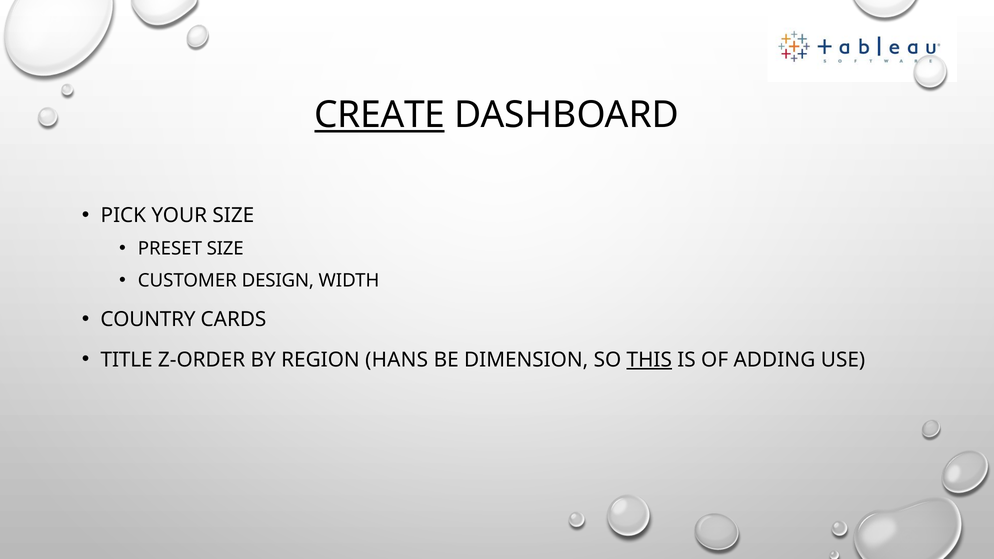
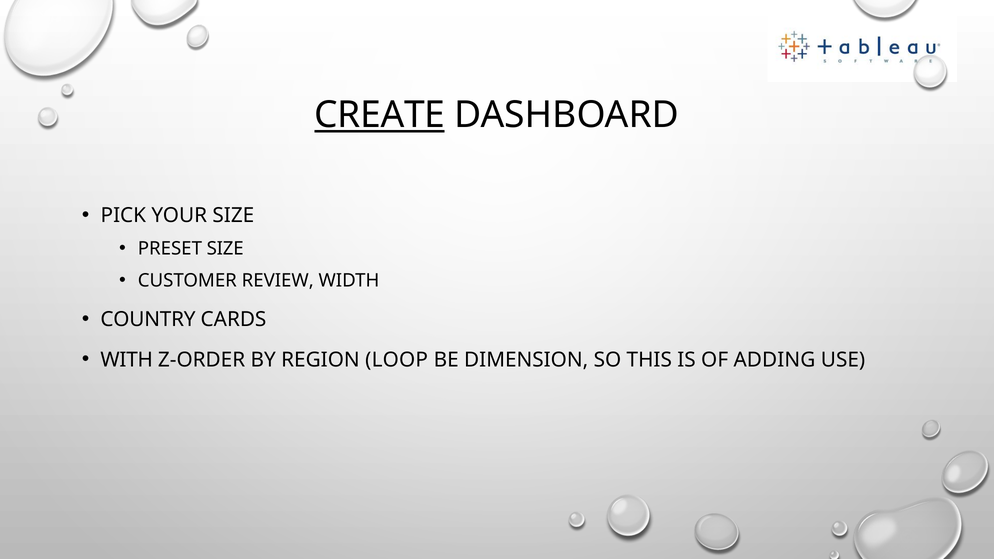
DESIGN: DESIGN -> REVIEW (278, 281)
TITLE: TITLE -> WITH (127, 360)
HANS: HANS -> LOOP (397, 360)
THIS underline: present -> none (649, 360)
